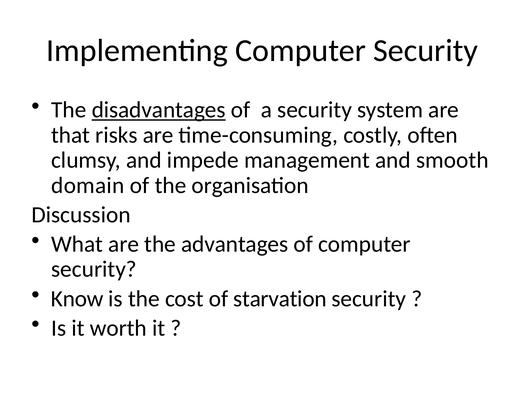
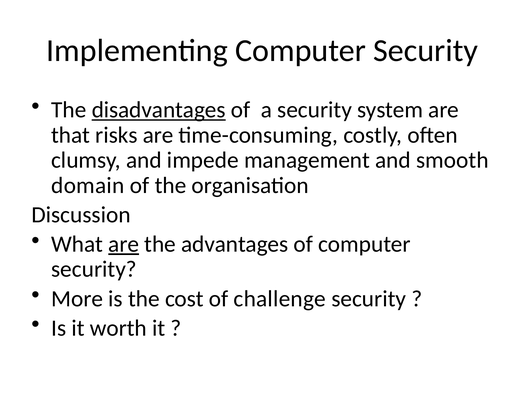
are underline: none -> present (124, 245)
Know: Know -> More (77, 299)
starvation: starvation -> challenge (280, 299)
